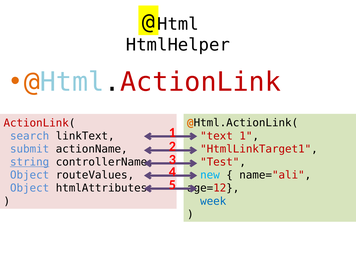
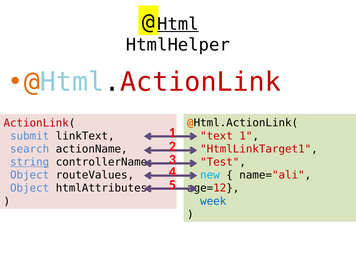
Html underline: none -> present (178, 24)
search: search -> submit (30, 136)
submit: submit -> search (30, 149)
